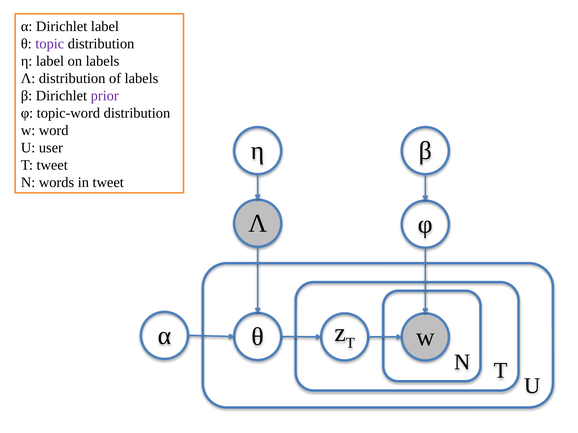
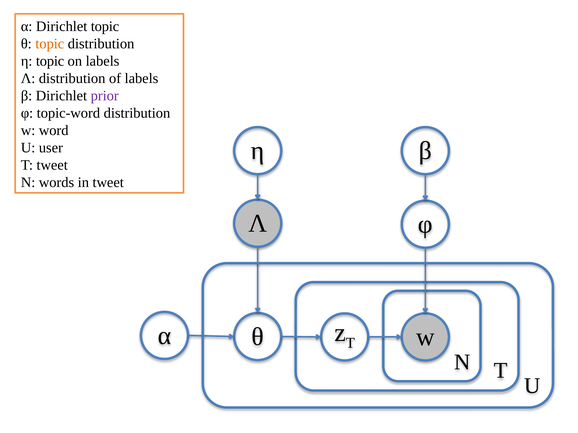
Dirichlet label: label -> topic (105, 26)
topic colour: purple -> orange (50, 44)
η label: label -> topic (50, 61)
